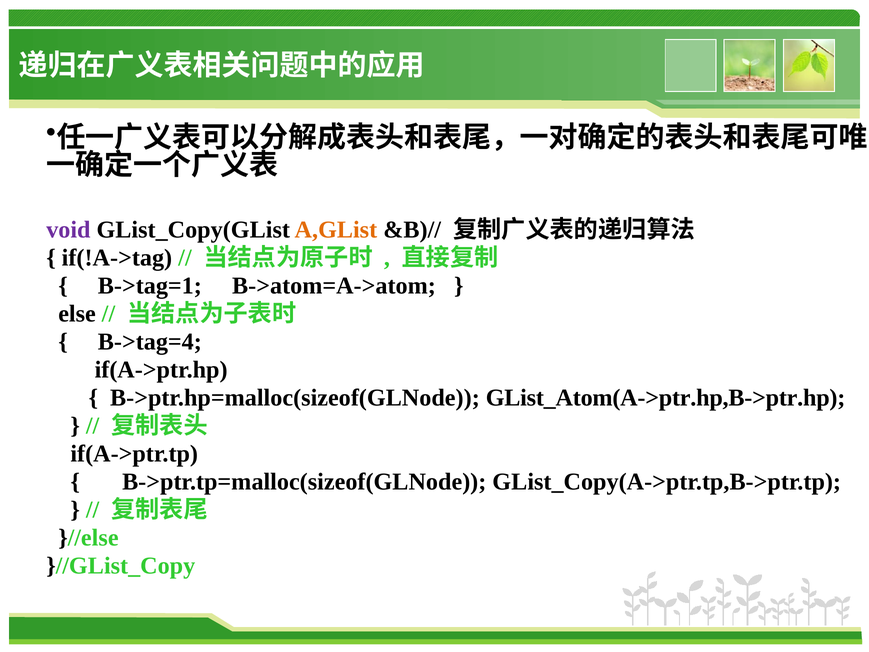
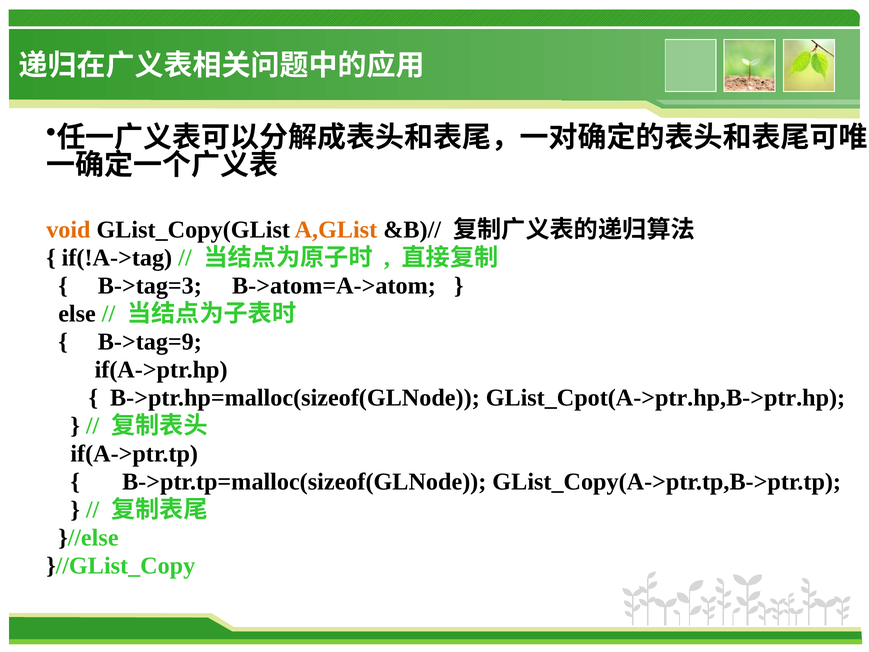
void colour: purple -> orange (68, 229)
B->tag=1: B->tag=1 -> B->tag=3 (150, 286)
B->tag=4: B->tag=4 -> B->tag=9 (150, 342)
GList_Atom(A->ptr.hp,B->ptr.hp: GList_Atom(A->ptr.hp,B->ptr.hp -> GList_Cpot(A->ptr.hp,B->ptr.hp (665, 398)
